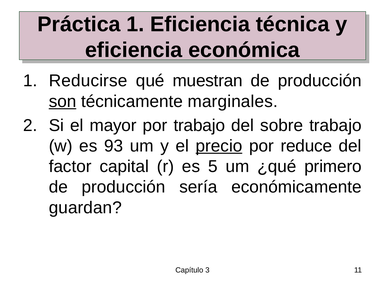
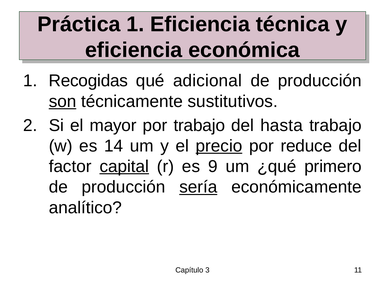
Reducirse: Reducirse -> Recogidas (88, 81)
muestran: muestran -> adicional (207, 81)
marginales: marginales -> sustitutivos (233, 101)
sobre: sobre -> hasta (282, 125)
93: 93 -> 14 (114, 146)
capital underline: none -> present (124, 166)
5: 5 -> 9 (213, 166)
sería underline: none -> present (198, 187)
guardan: guardan -> analítico (85, 207)
